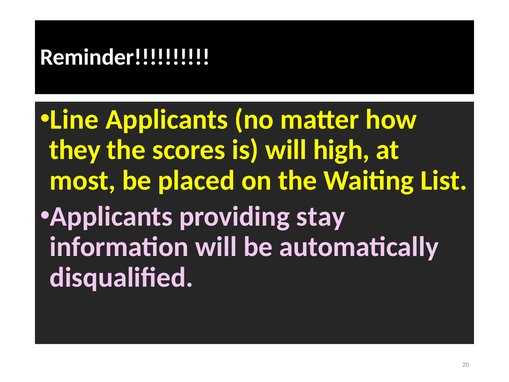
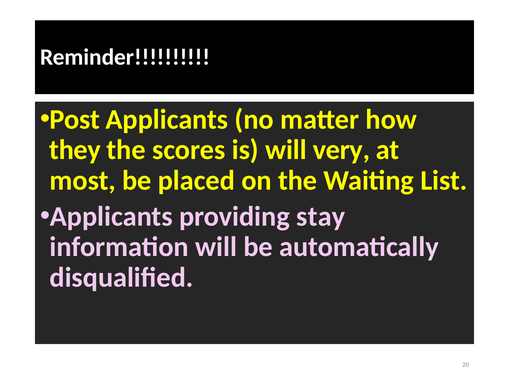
Line: Line -> Post (75, 119)
high: high -> very (341, 150)
